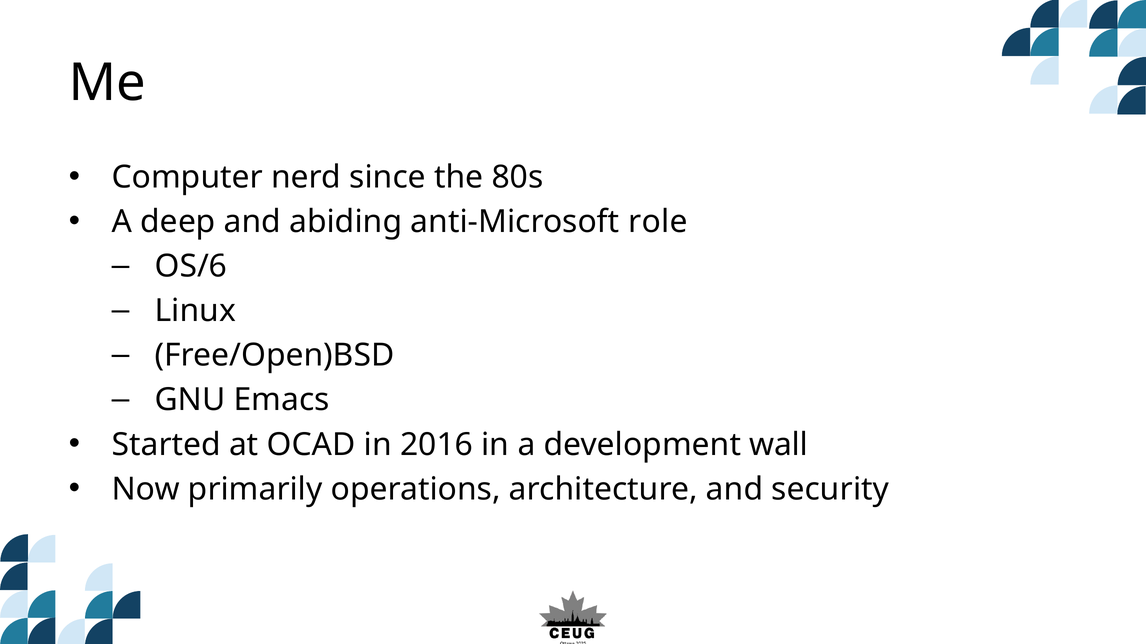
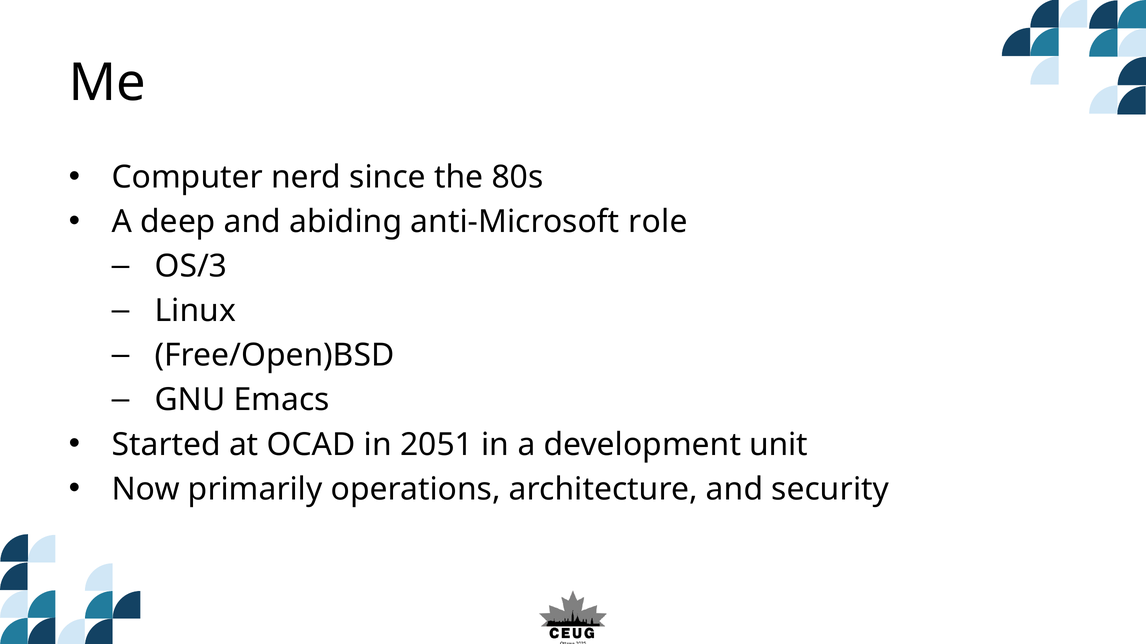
OS/6: OS/6 -> OS/3 (191, 267)
2016: 2016 -> 2051 (437, 445)
wall: wall -> unit (779, 445)
